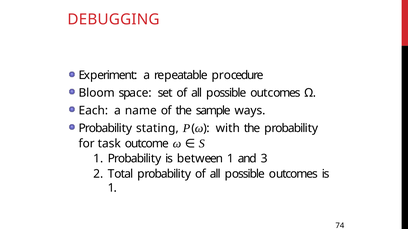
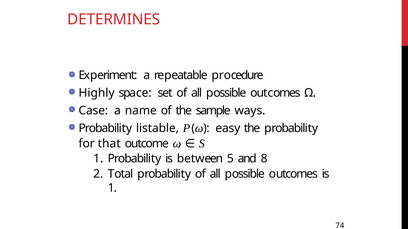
DEBUGGING: DEBUGGING -> DETERMINES (114, 20)
Bloom: Bloom -> Highly (97, 93)
Each: Each -> Case (93, 111)
stating: stating -> listable (157, 129)
with: with -> easy (228, 129)
task: task -> that (109, 144)
between 1: 1 -> 5 (230, 159)
3: 3 -> 8 (264, 159)
